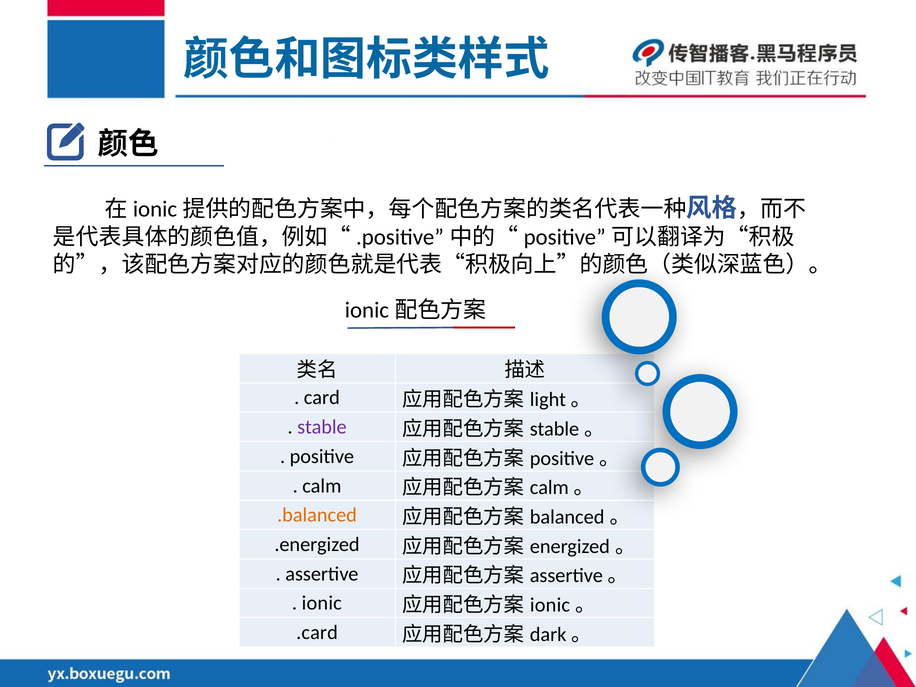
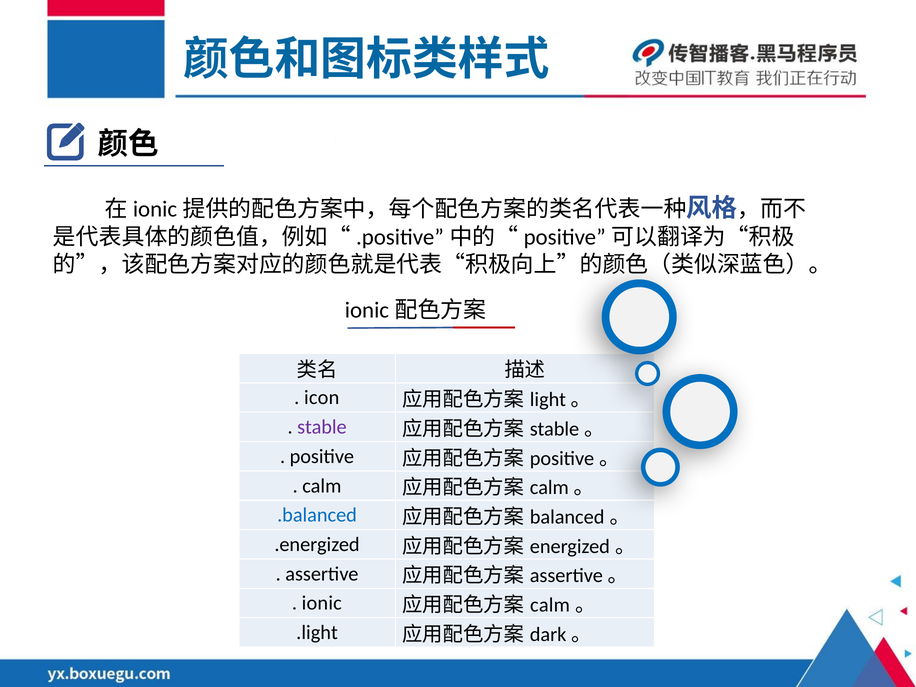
card: card -> icon (322, 398)
.balanced colour: orange -> blue (317, 515)
ionic: ionic -> calm (550, 605)
.card: .card -> .light (317, 633)
